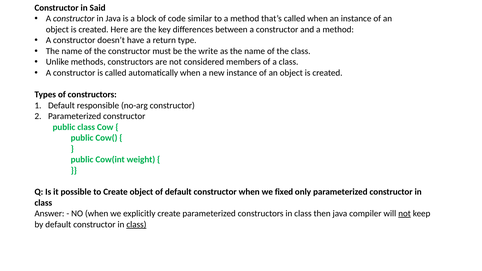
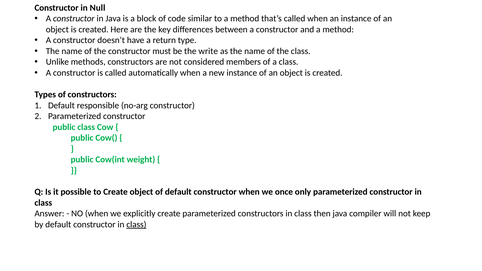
Said: Said -> Null (98, 8)
fixed: fixed -> once (284, 192)
not underline: present -> none (405, 214)
